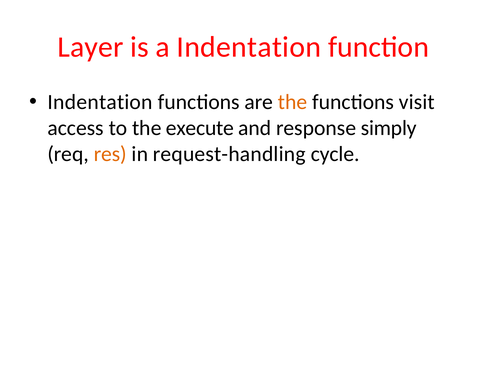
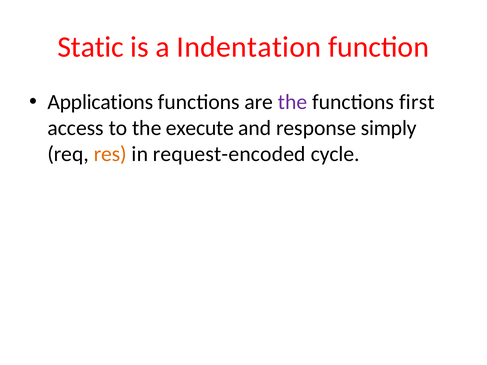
Layer: Layer -> Static (91, 47)
Indentation: Indentation -> Applications (100, 102)
the colour: orange -> purple (293, 102)
visit: visit -> first (417, 102)
request-handling: request-handling -> request-encoded (229, 154)
